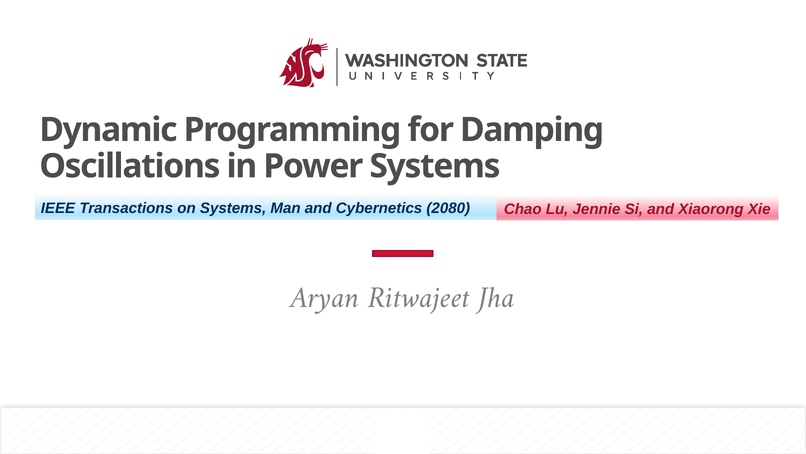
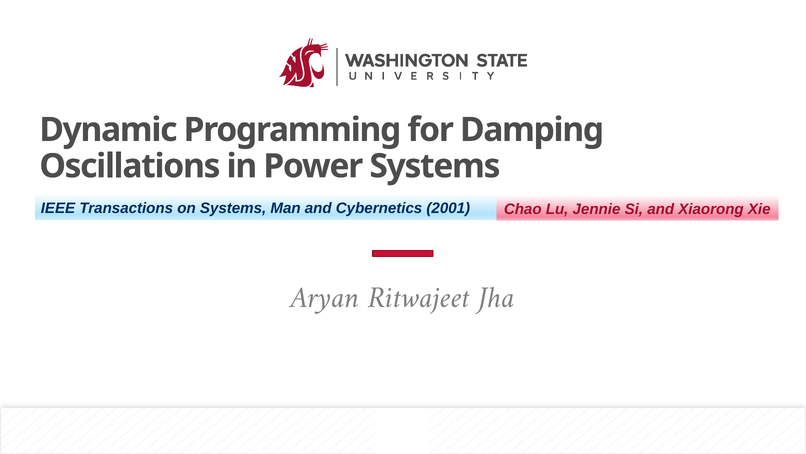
2080: 2080 -> 2001 (448, 208)
